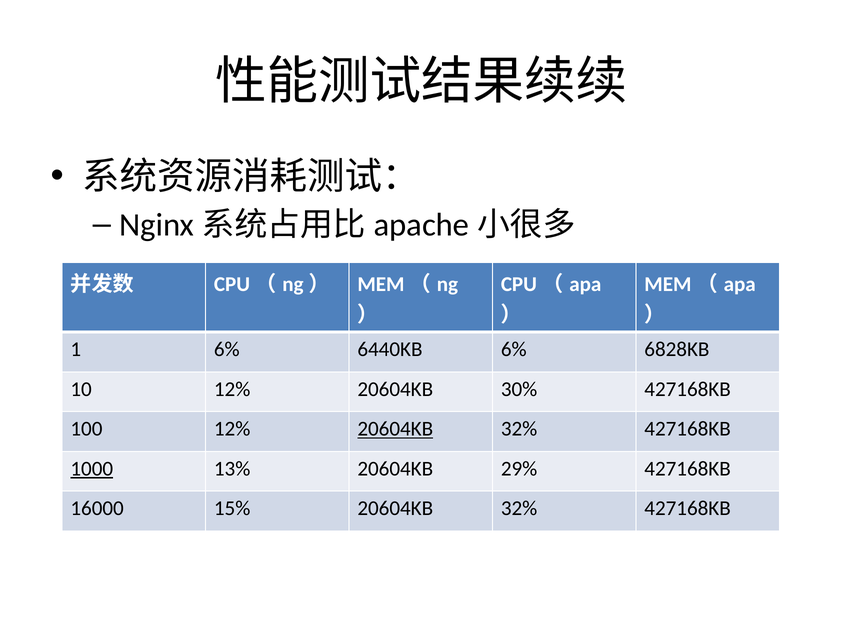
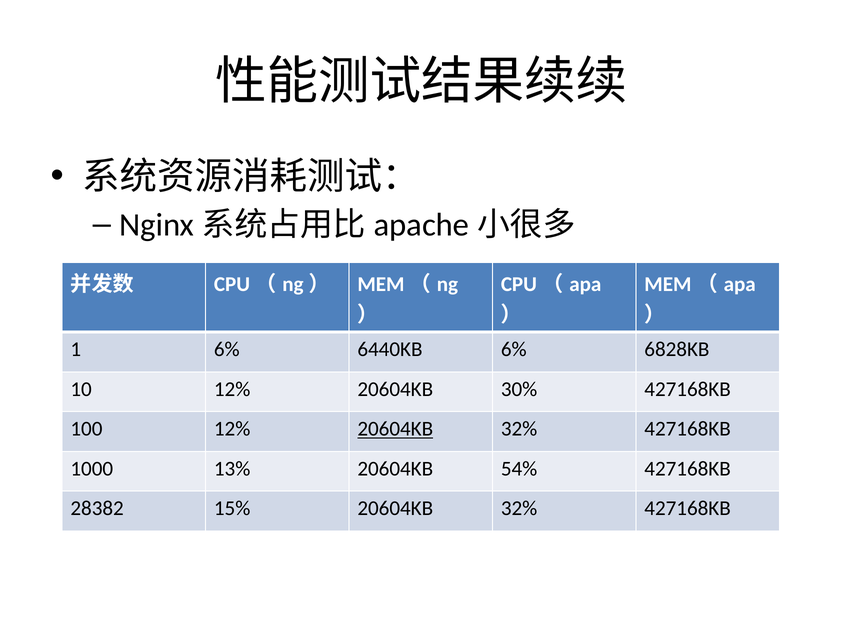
1000 underline: present -> none (92, 469)
29%: 29% -> 54% (519, 469)
16000: 16000 -> 28382 (97, 509)
